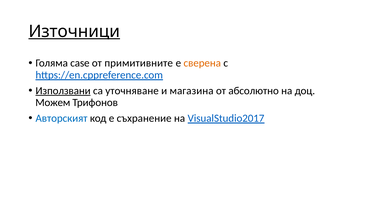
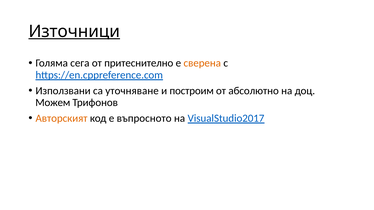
case: case -> сега (80, 63)
примитивните: примитивните -> притеснително (139, 63)
Използвани underline: present -> none (63, 91)
магазина: магазина -> построим (192, 91)
Авторският colour: blue -> orange (62, 119)
съхранение: съхранение -> въпросното (144, 119)
